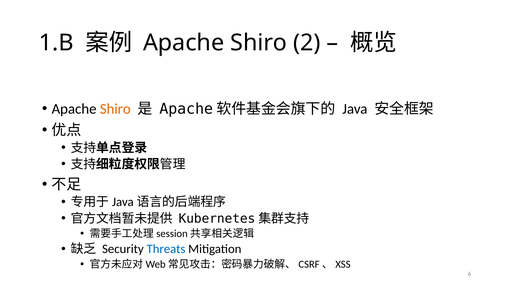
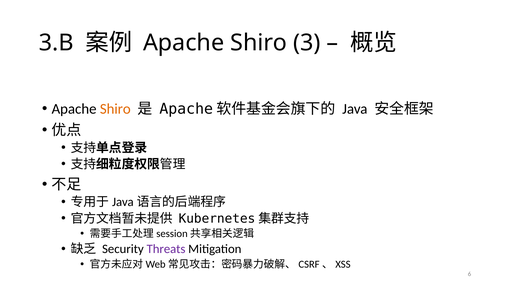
1.B: 1.B -> 3.B (56, 43)
2: 2 -> 3 (307, 43)
Threats colour: blue -> purple (166, 249)
